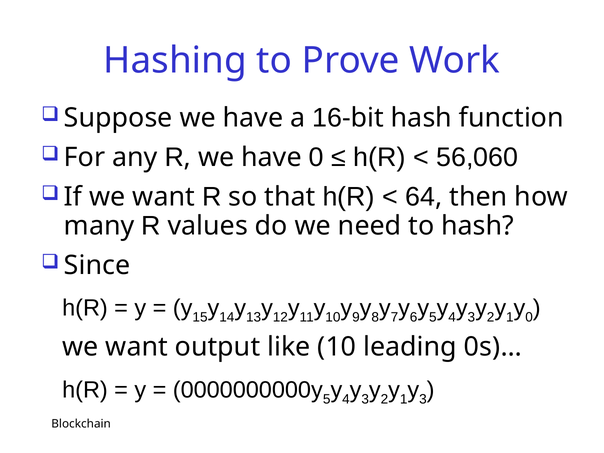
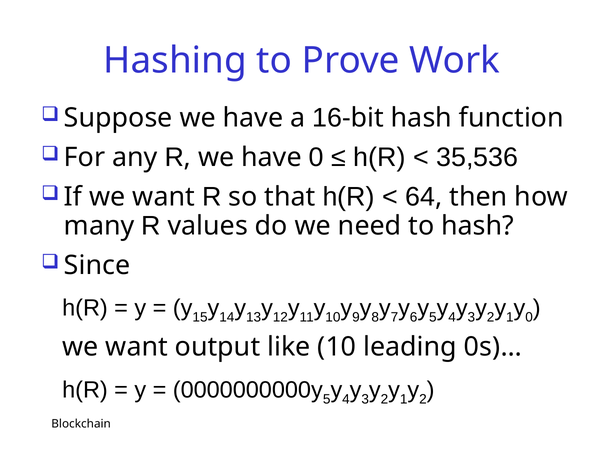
56,060: 56,060 -> 35,536 (477, 157)
3: 3 -> 2 (423, 399)
